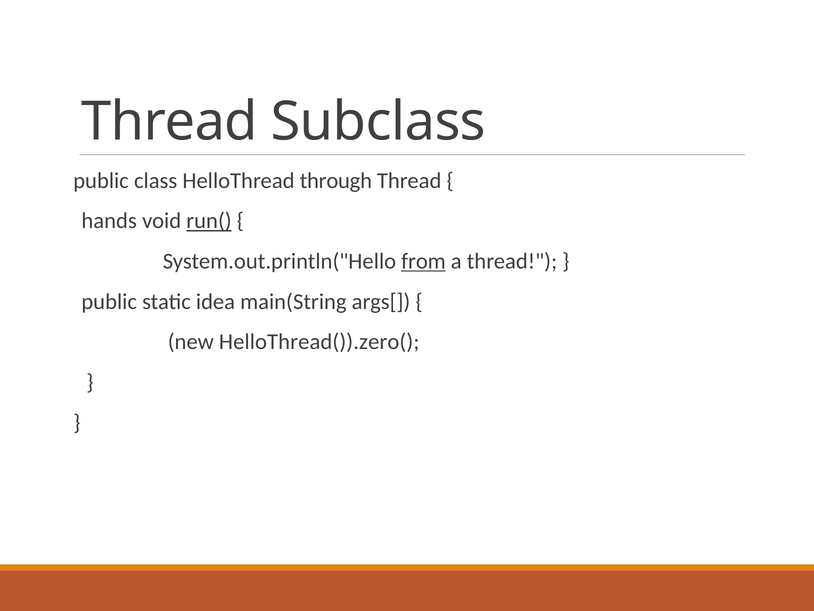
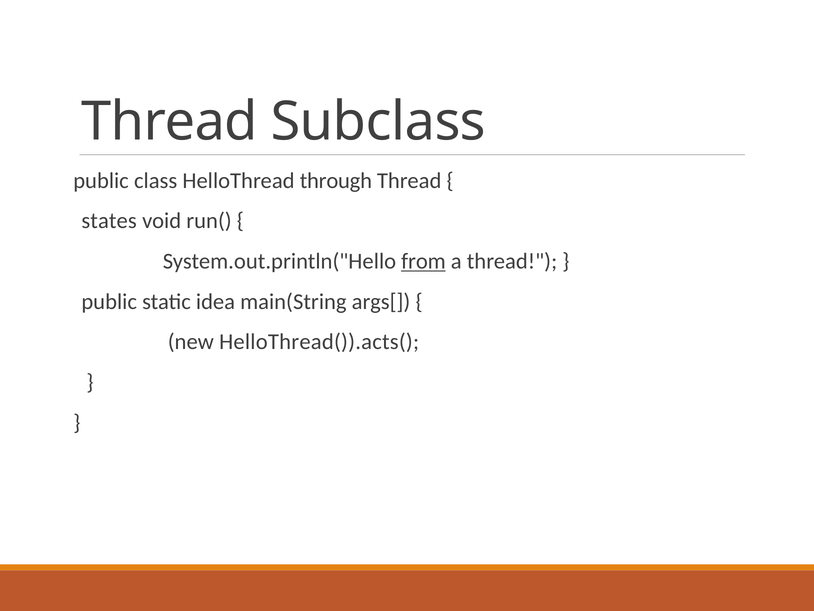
hands: hands -> states (109, 221)
run( underline: present -> none (209, 221)
HelloThread()).zero(: HelloThread()).zero( -> HelloThread()).acts( (319, 342)
